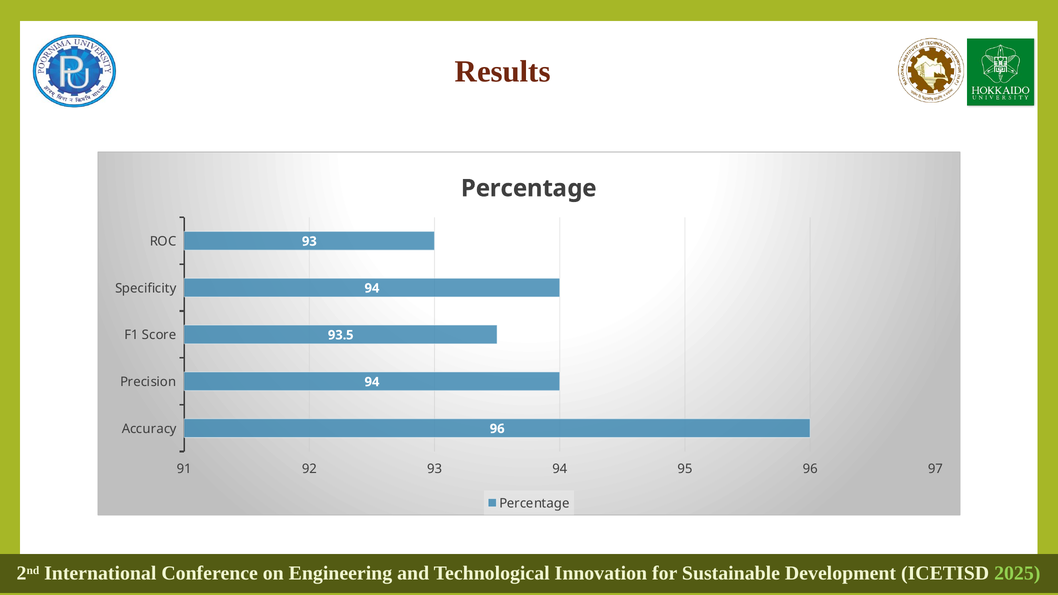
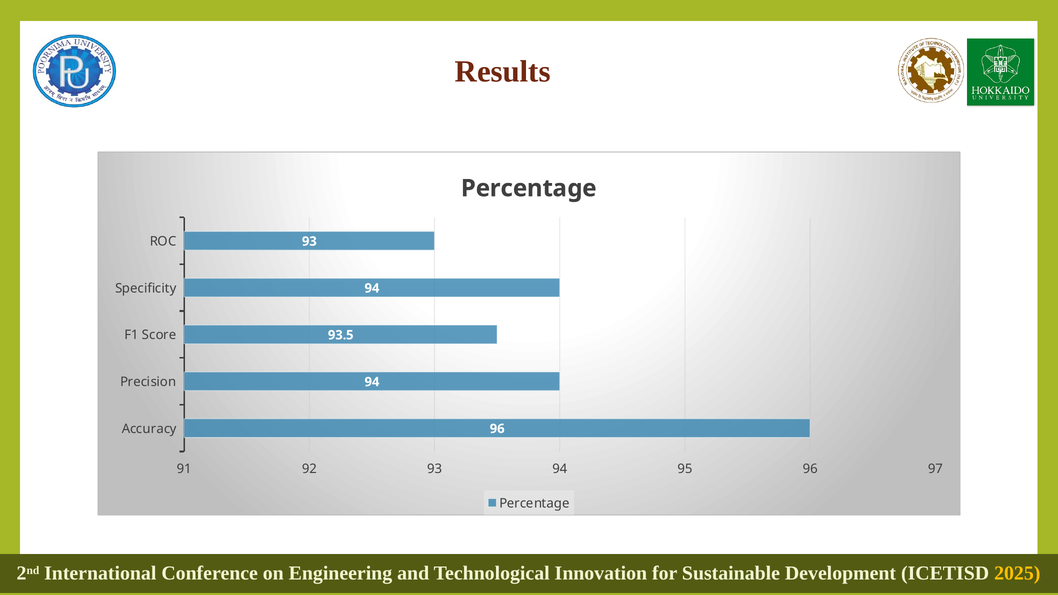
2025 colour: light green -> yellow (1017, 574)
